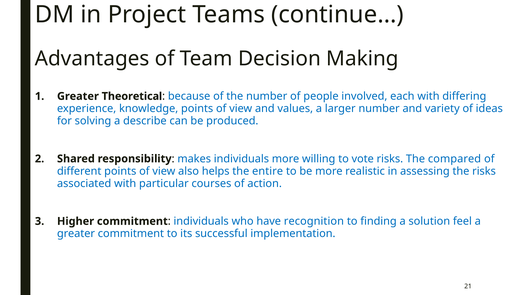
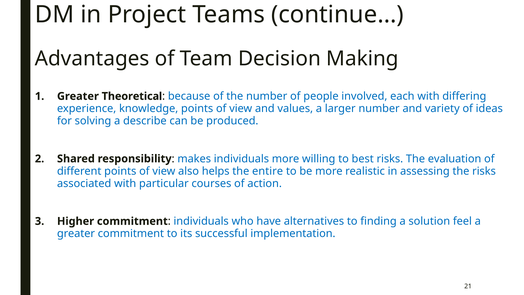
vote: vote -> best (363, 159)
compared: compared -> evaluation (455, 159)
recognition: recognition -> alternatives (314, 221)
